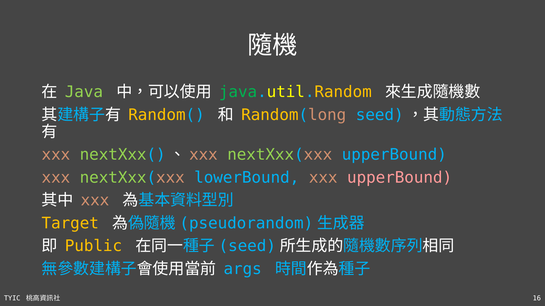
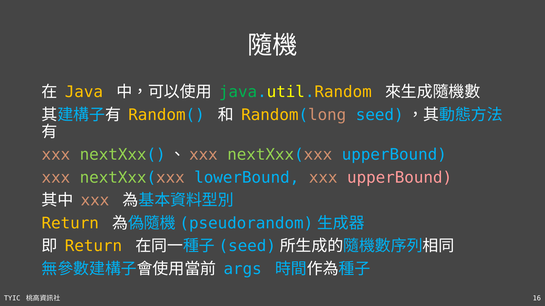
Java colour: light green -> yellow (84, 92)
Target: Target -> Return (70, 224)
Public: Public -> Return (93, 246)
